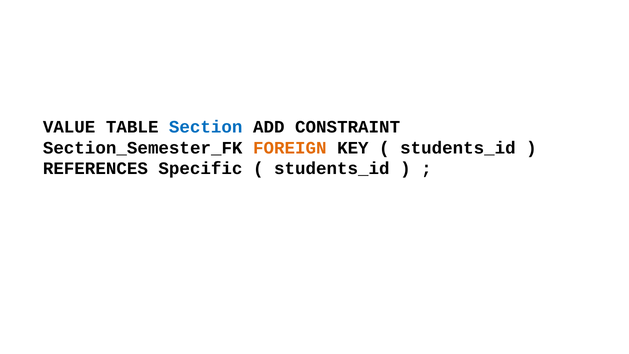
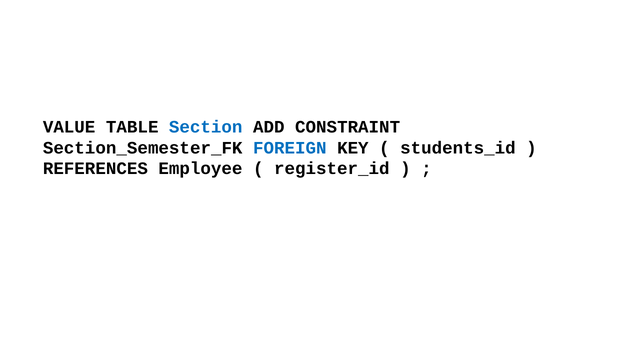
FOREIGN colour: orange -> blue (290, 148)
Specific: Specific -> Employee (200, 169)
students_id: students_id -> register_id (332, 169)
